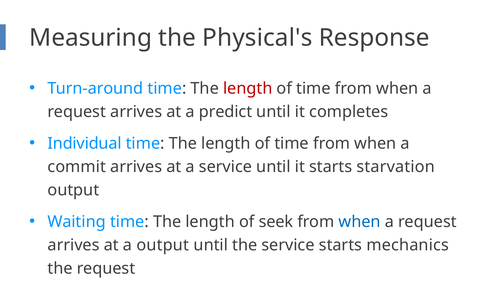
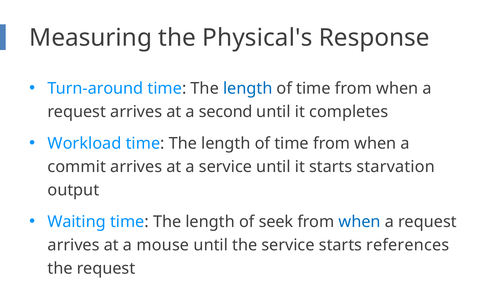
length colour: red -> blue (248, 88)
predict: predict -> second (226, 112)
Individual: Individual -> Workload (85, 143)
a output: output -> mouse (163, 245)
mechanics: mechanics -> references (408, 245)
